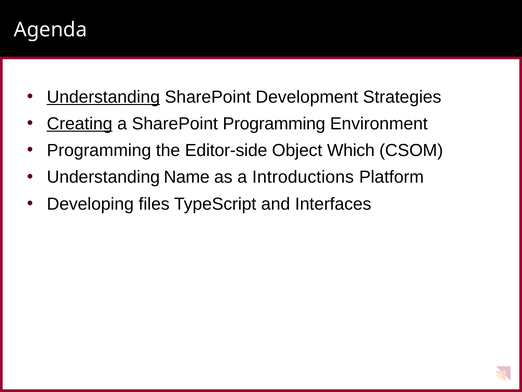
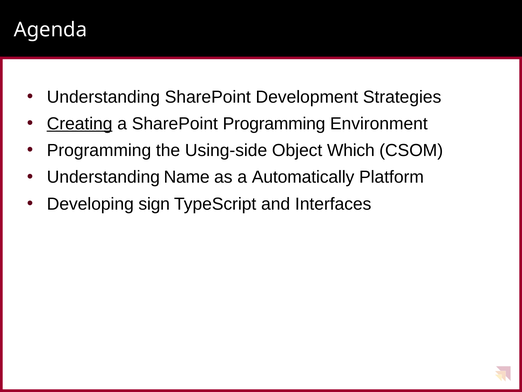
Understanding underline: present -> none (103, 97)
Editor-side: Editor-side -> Using-side (226, 150)
Introductions: Introductions -> Automatically (303, 177)
files: files -> sign (154, 204)
